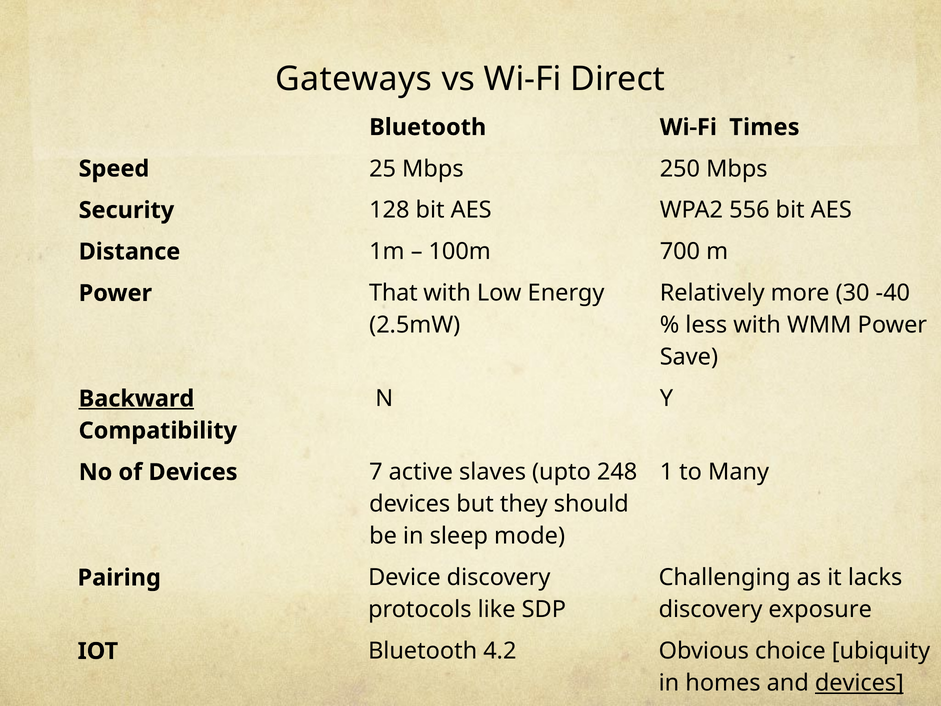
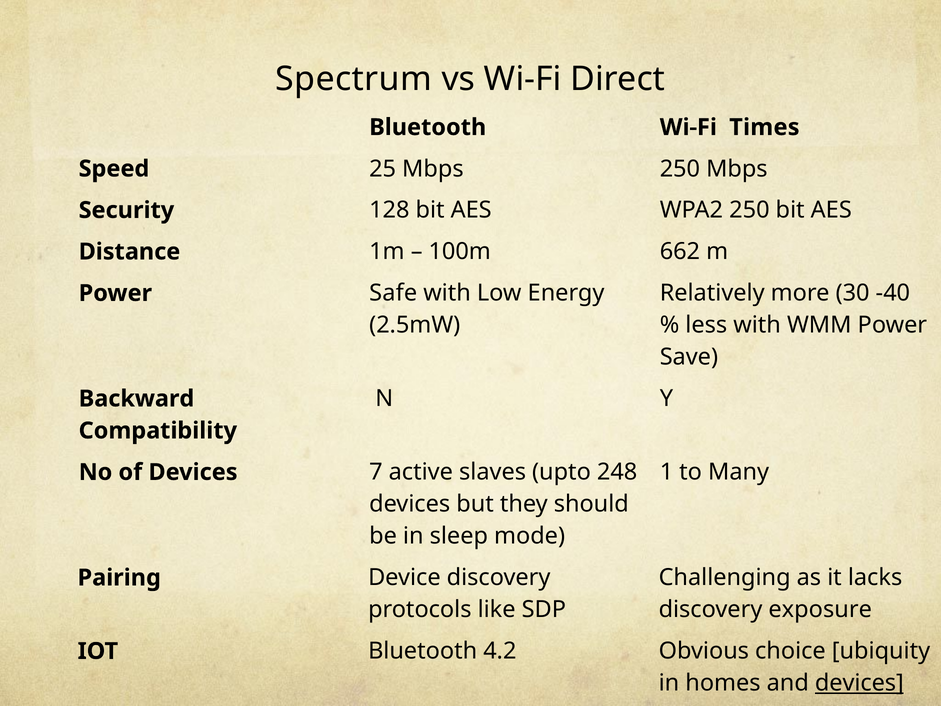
Gateways: Gateways -> Spectrum (354, 79)
WPA2 556: 556 -> 250 (749, 210)
700: 700 -> 662 (680, 252)
That: That -> Safe (393, 293)
Backward underline: present -> none (136, 399)
